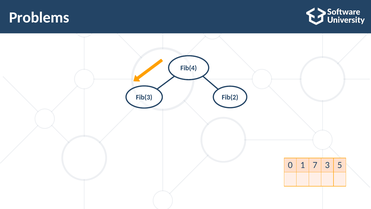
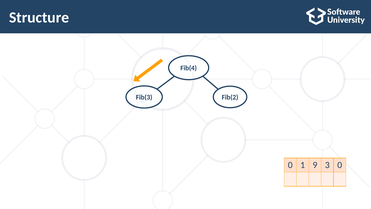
Problems: Problems -> Structure (39, 18)
7: 7 -> 9 (315, 165)
3 5: 5 -> 0 (340, 165)
